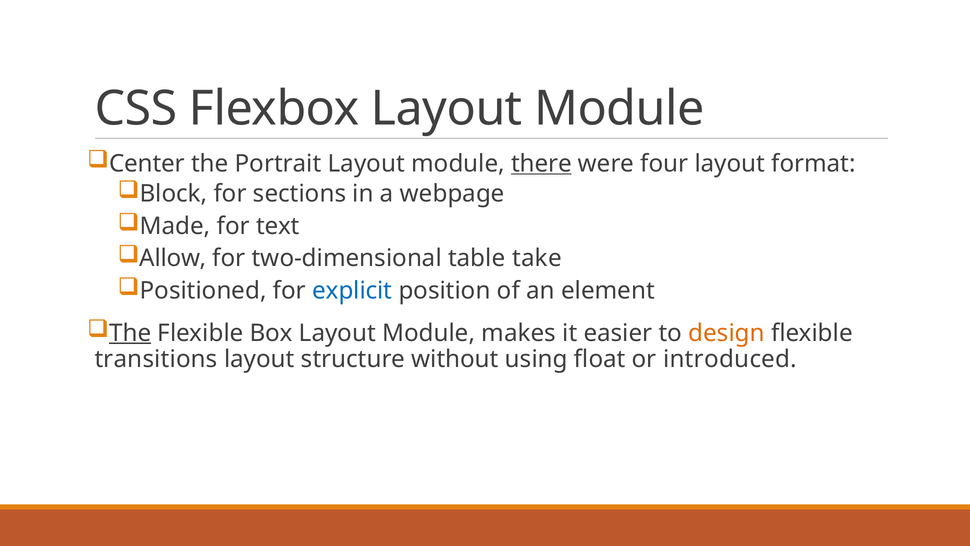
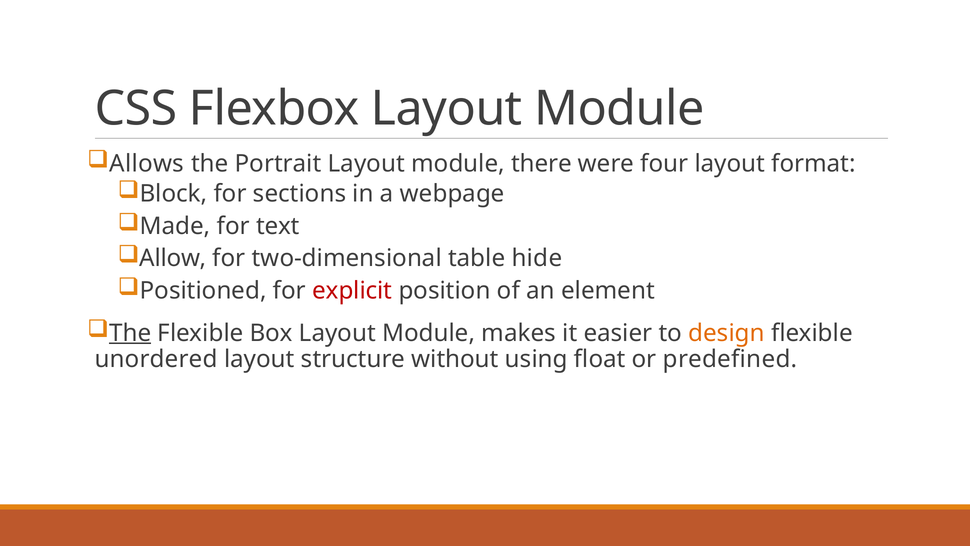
Center: Center -> Allows (147, 163)
there underline: present -> none (541, 163)
take: take -> hide (537, 258)
explicit colour: blue -> red (352, 290)
transitions: transitions -> unordered (156, 359)
introduced: introduced -> predefined (730, 359)
